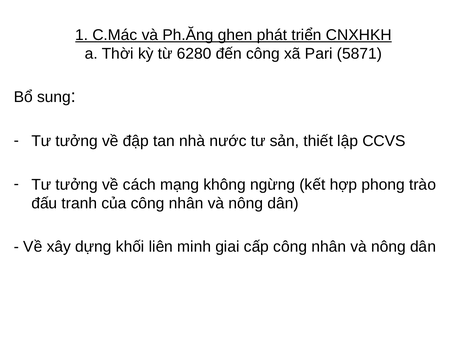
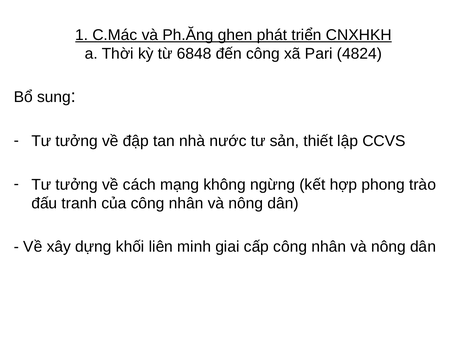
6280: 6280 -> 6848 (194, 54)
5871: 5871 -> 4824 (359, 54)
